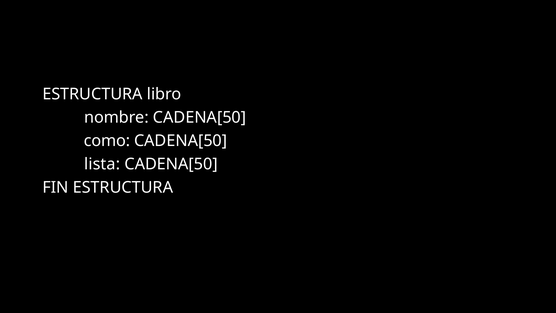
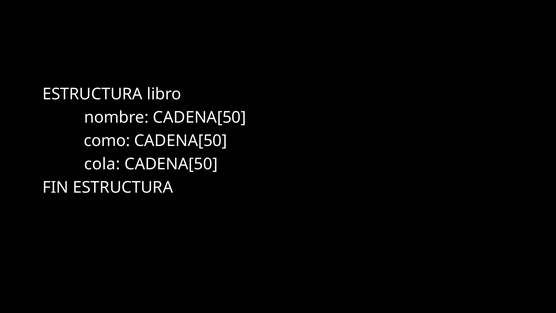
lista: lista -> cola (102, 164)
